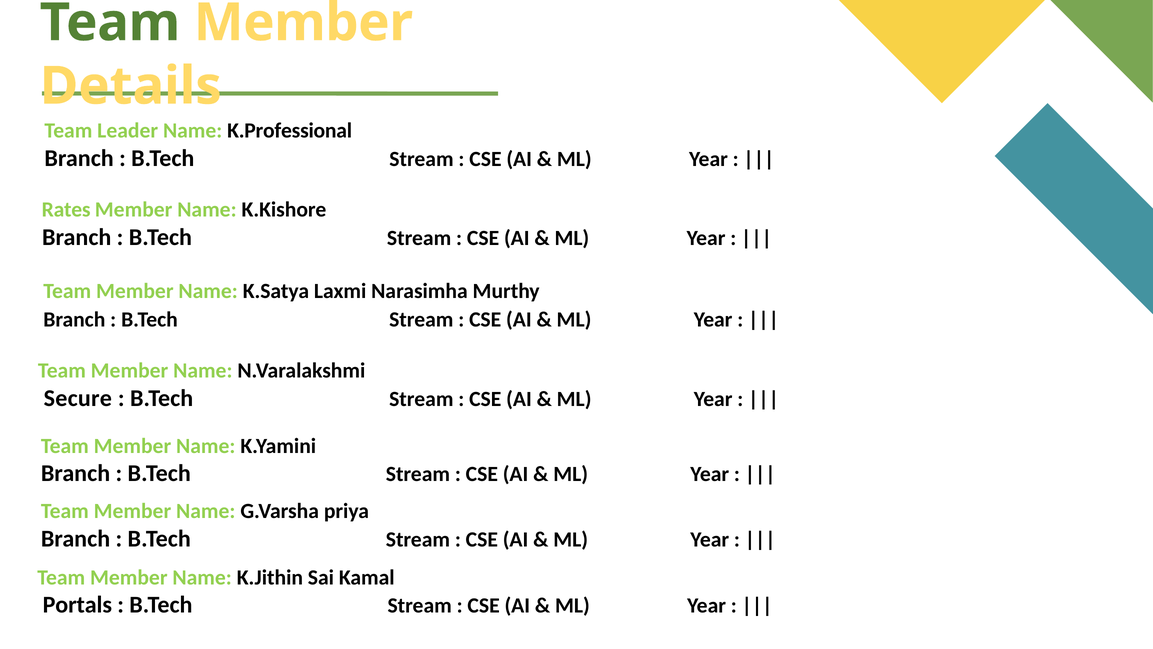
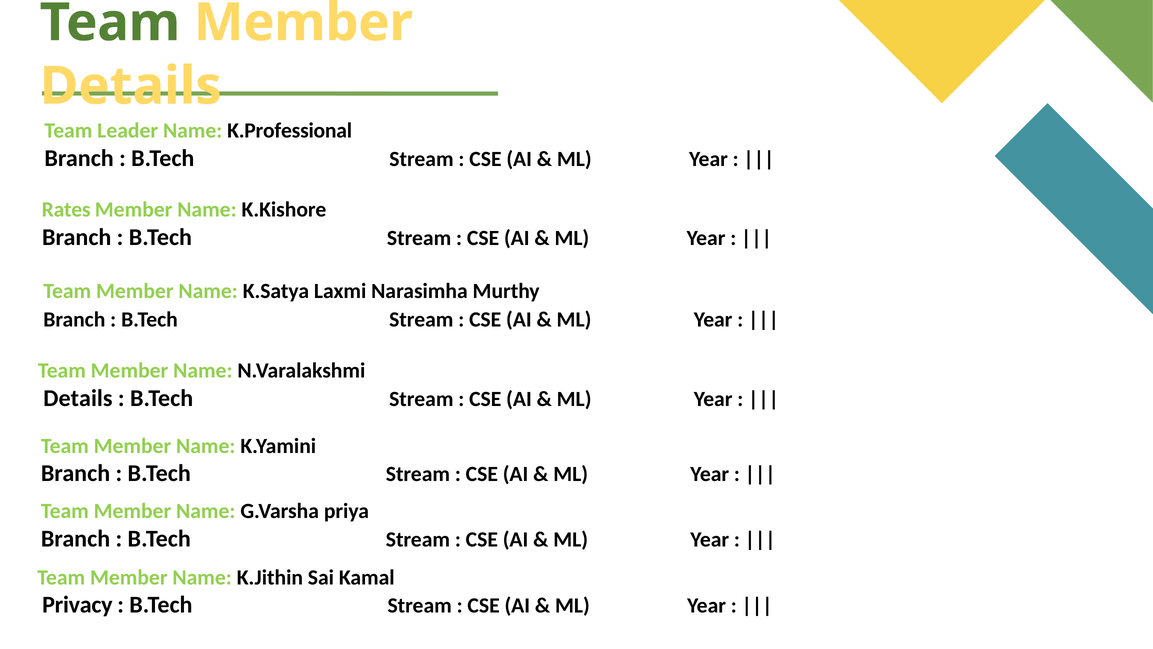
Secure: Secure -> Details (78, 398)
Portals: Portals -> Privacy (77, 605)
